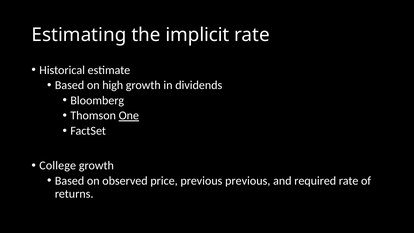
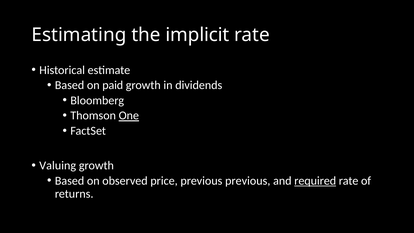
high: high -> paid (113, 85)
College: College -> Valuing (58, 165)
required underline: none -> present (315, 181)
